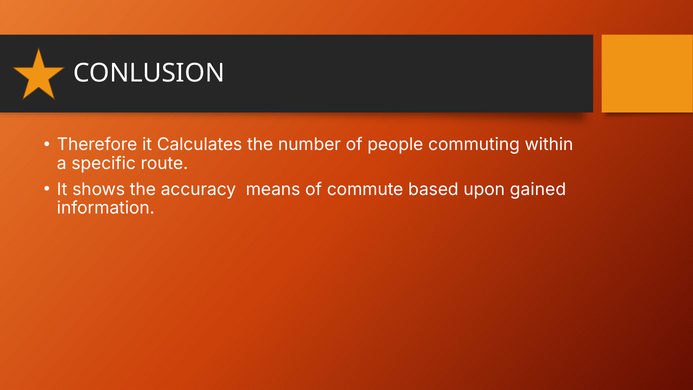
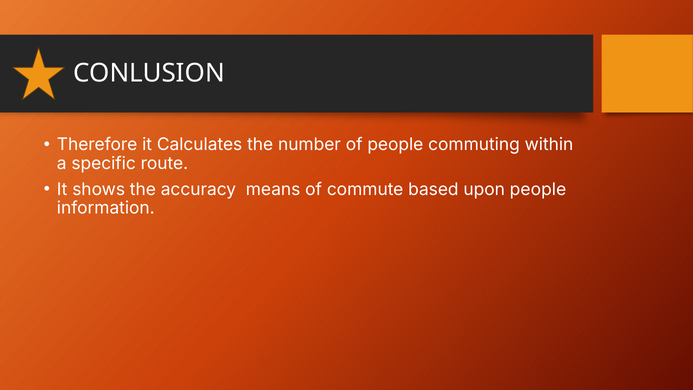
upon gained: gained -> people (538, 189)
